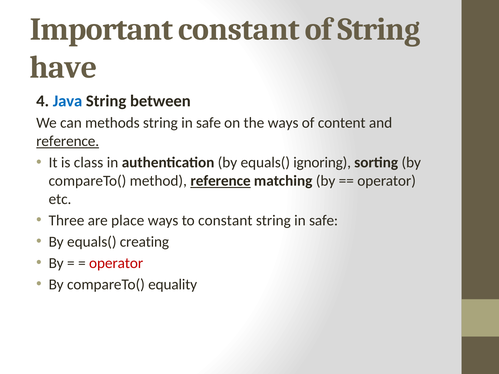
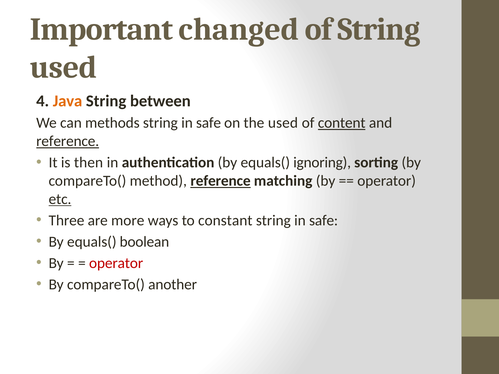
Important constant: constant -> changed (239, 29)
have: have -> used (63, 68)
Java colour: blue -> orange (68, 101)
the ways: ways -> used (283, 123)
content underline: none -> present (342, 123)
class: class -> then (89, 163)
etc underline: none -> present (60, 199)
place: place -> more (128, 221)
creating: creating -> boolean (144, 242)
equality: equality -> another (173, 285)
